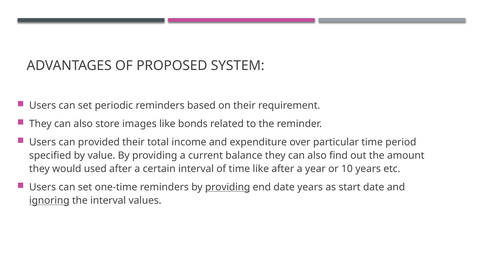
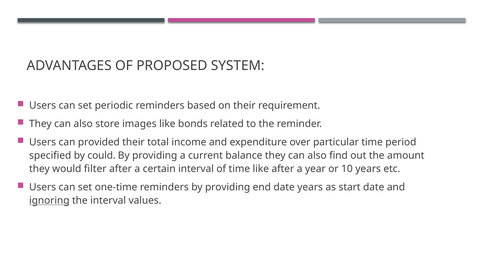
value: value -> could (102, 155)
used: used -> filter (95, 169)
providing underline: present -> none (228, 187)
